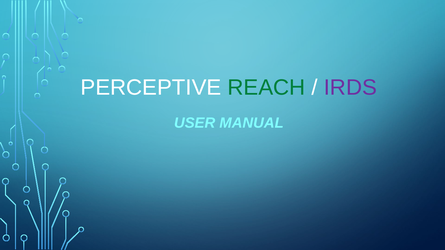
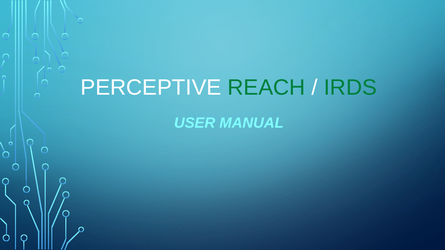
IRDS colour: purple -> green (350, 88)
